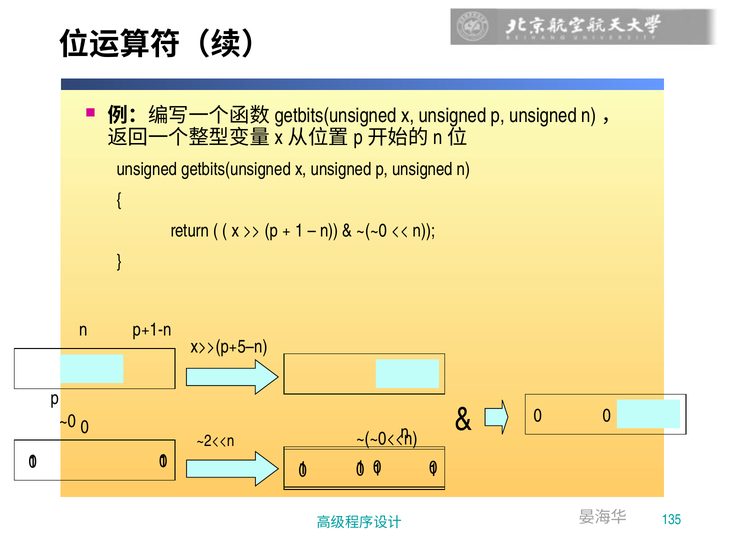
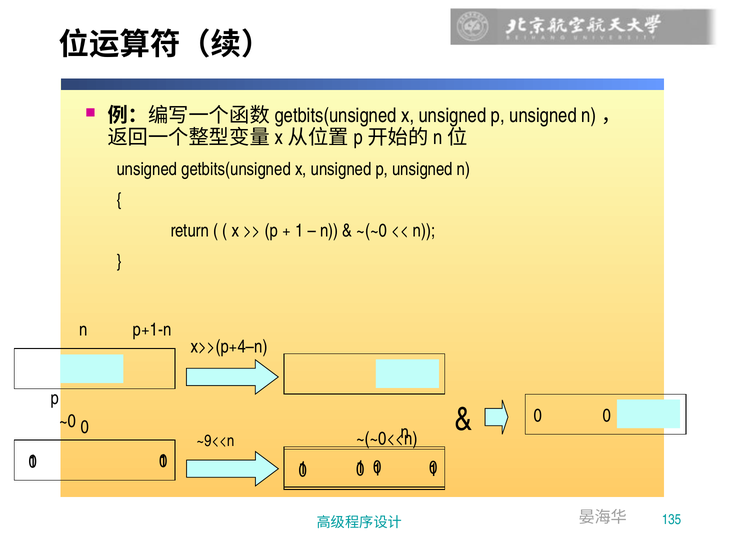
x>>(p+5–n: x>>(p+5–n -> x>>(p+4–n (229, 347)
~2<<n: ~2<<n -> ~9<<n (215, 441)
